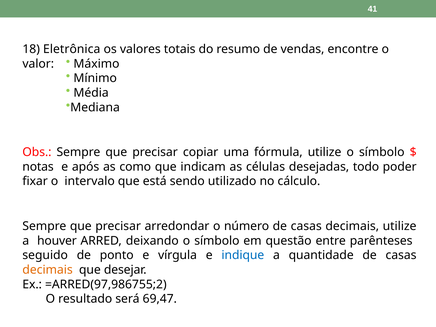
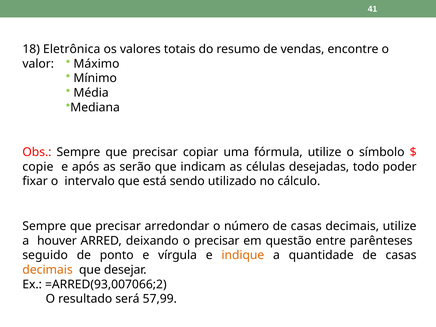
notas: notas -> copie (38, 167)
como: como -> serão (135, 167)
deixando o símbolo: símbolo -> precisar (217, 241)
indique colour: blue -> orange (243, 255)
=ARRED(97,986755;2: =ARRED(97,986755;2 -> =ARRED(93,007066;2 (106, 284)
69,47: 69,47 -> 57,99 (160, 299)
